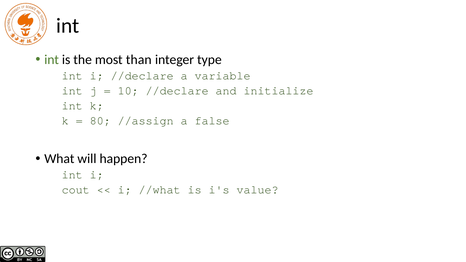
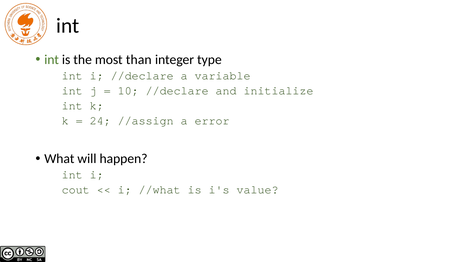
80: 80 -> 24 (100, 121)
false: false -> error (212, 121)
